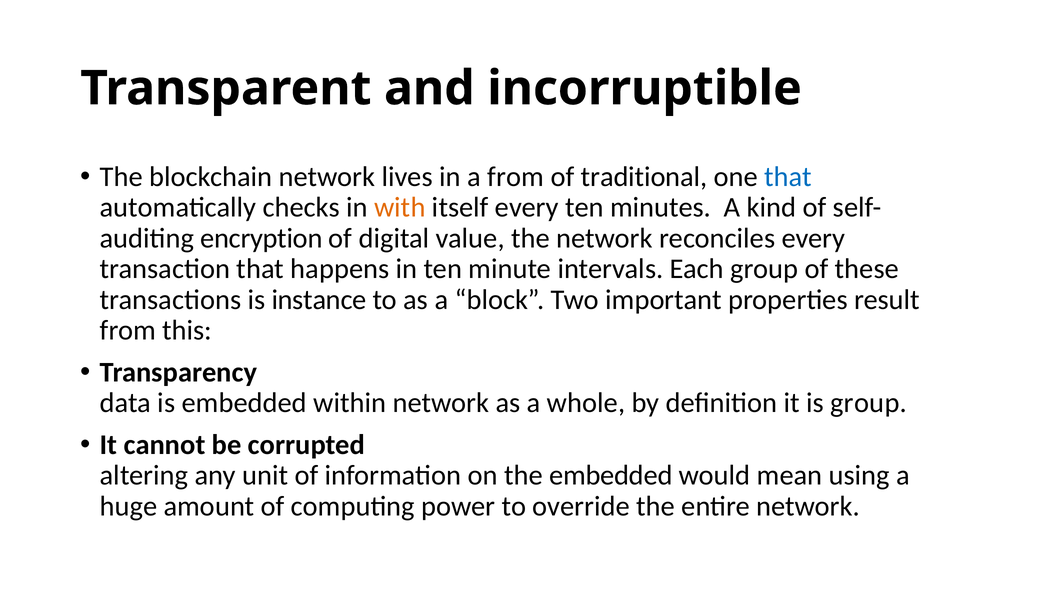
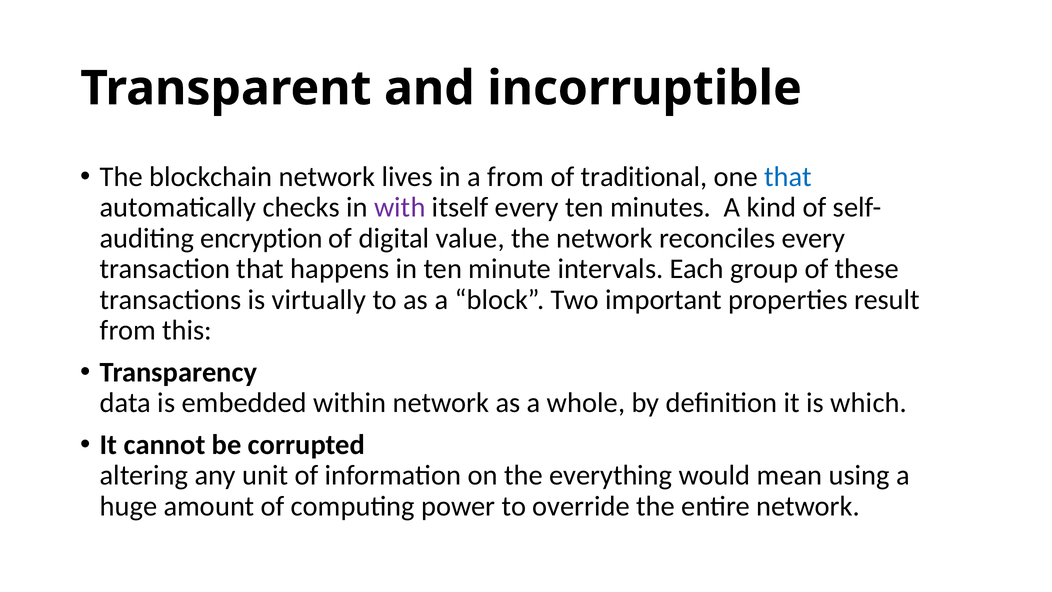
with colour: orange -> purple (400, 207)
instance: instance -> virtually (319, 300)
is group: group -> which (869, 403)
the embedded: embedded -> everything (611, 475)
